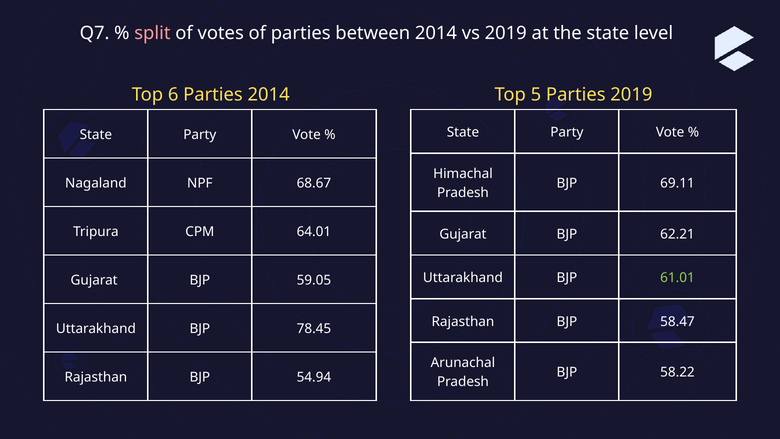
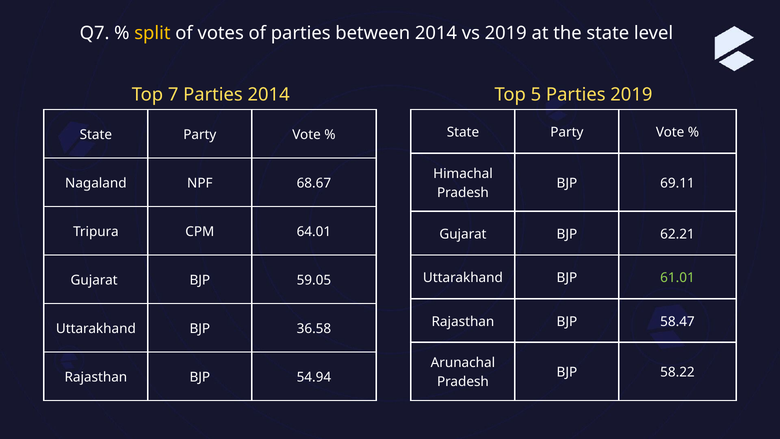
split colour: pink -> yellow (152, 33)
6: 6 -> 7 (173, 95)
78.45: 78.45 -> 36.58 (314, 329)
